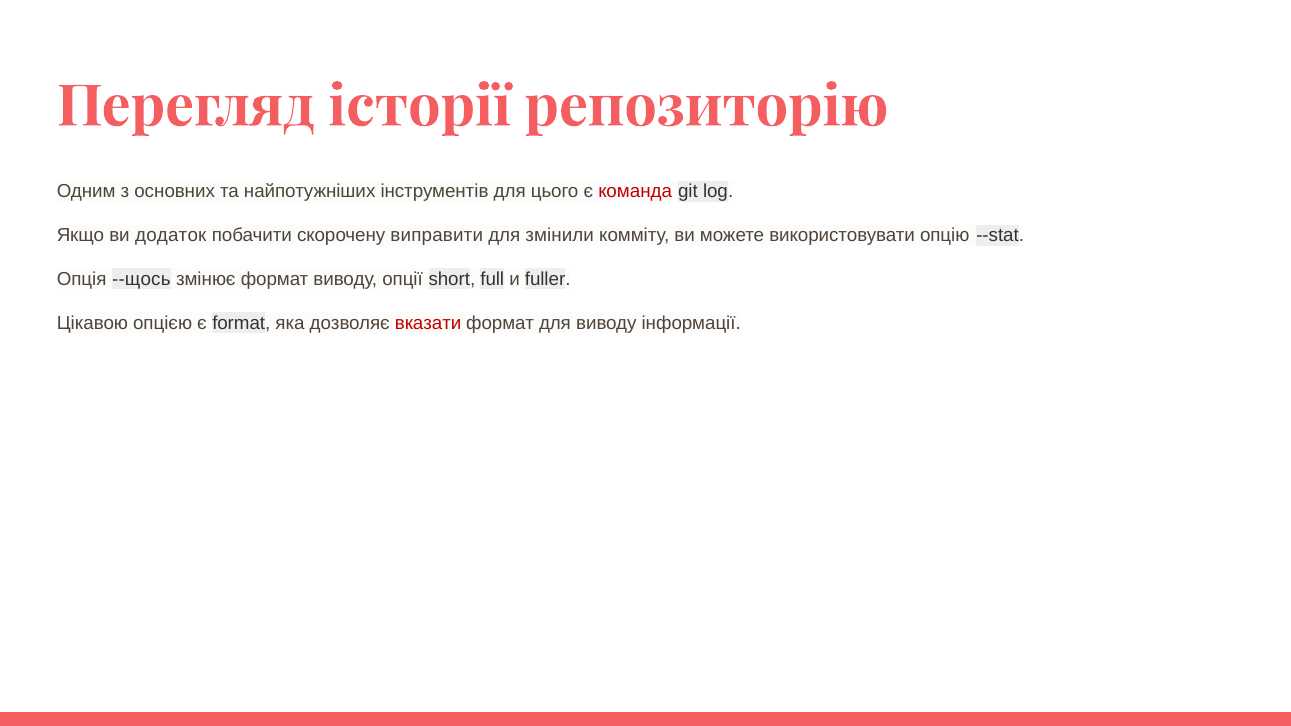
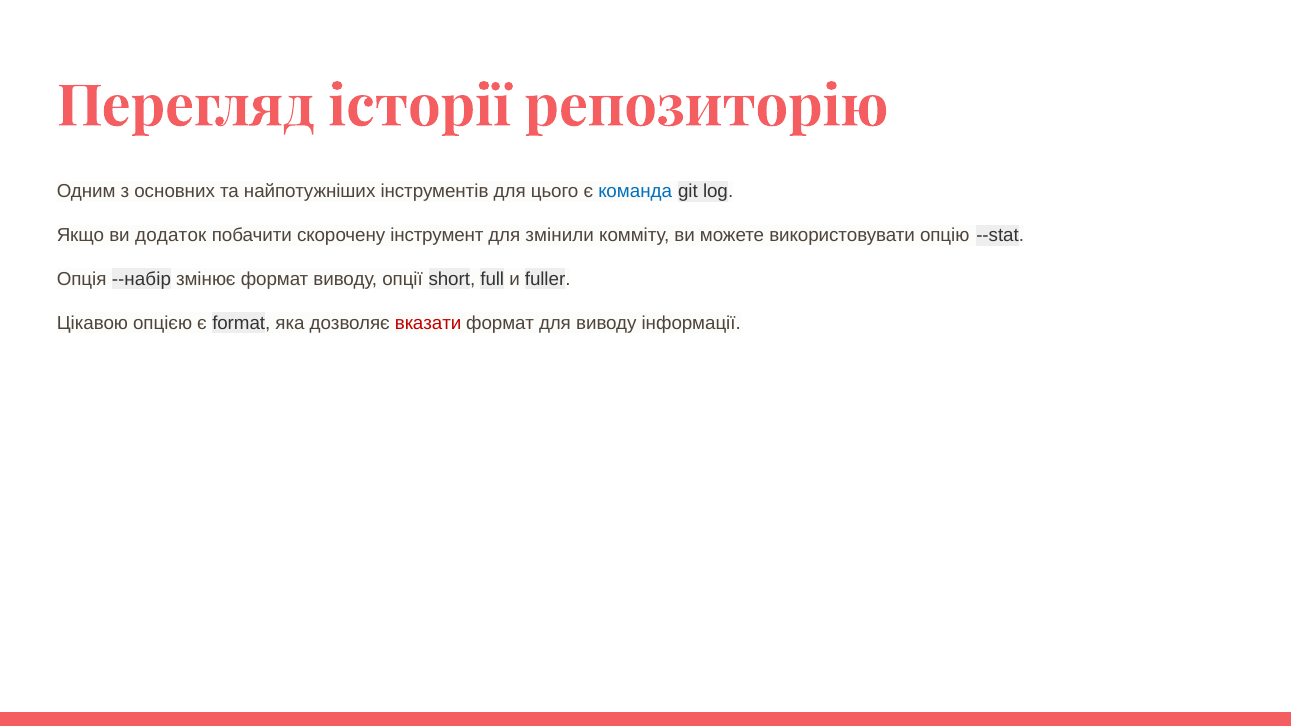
команда colour: red -> blue (635, 192)
виправити: виправити -> інструмент (437, 235)
--щось: --щось -> --набір (141, 279)
